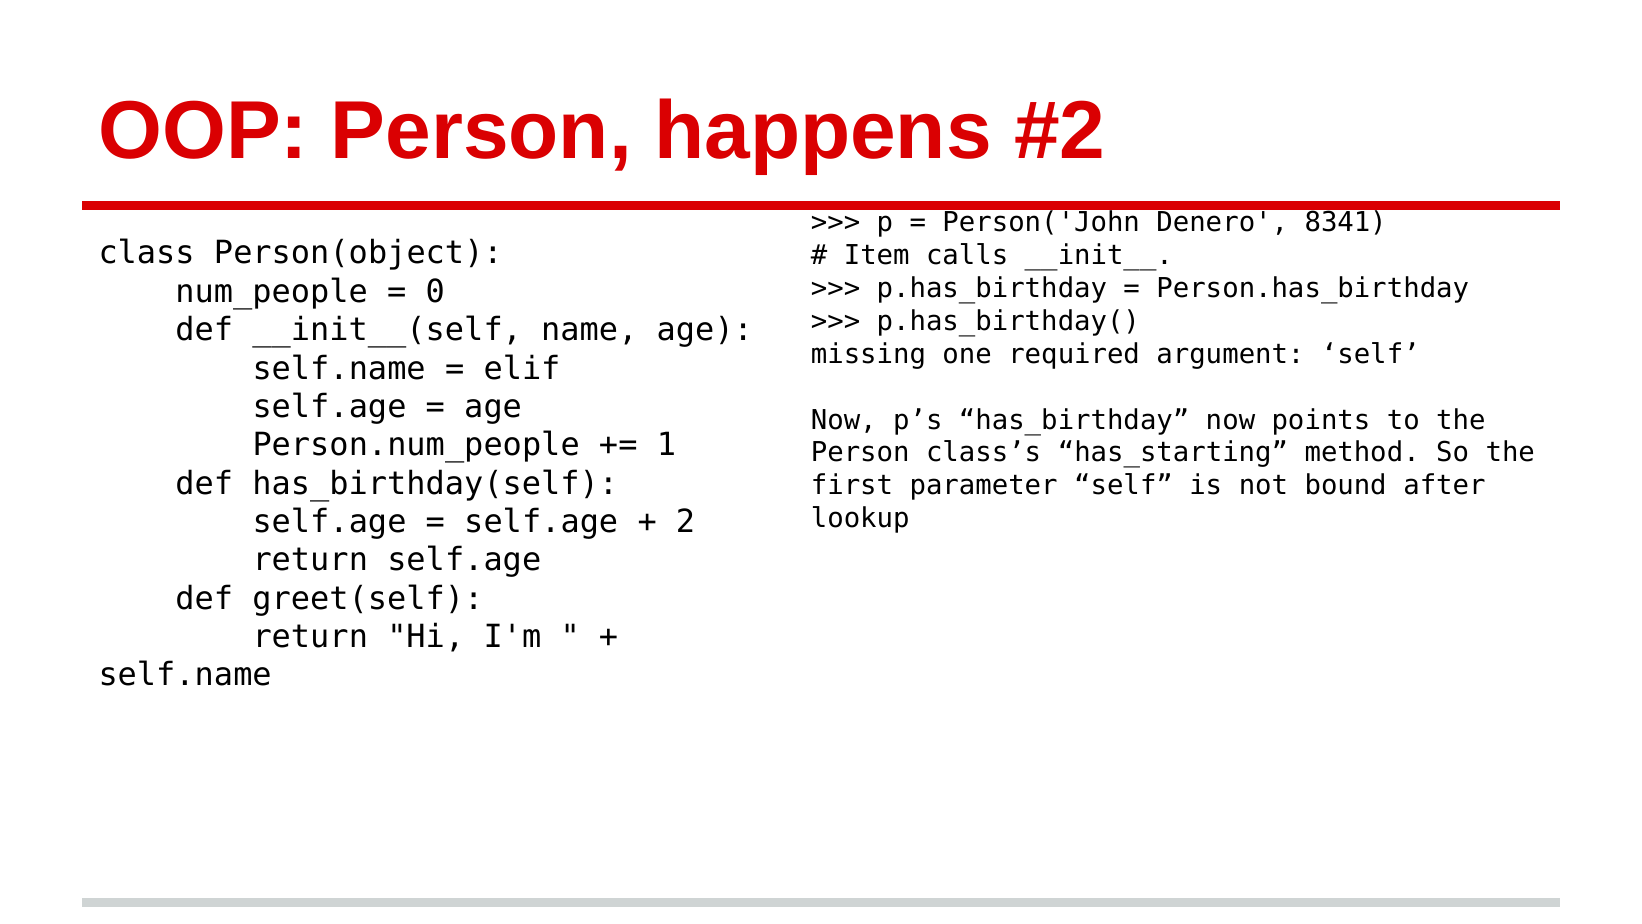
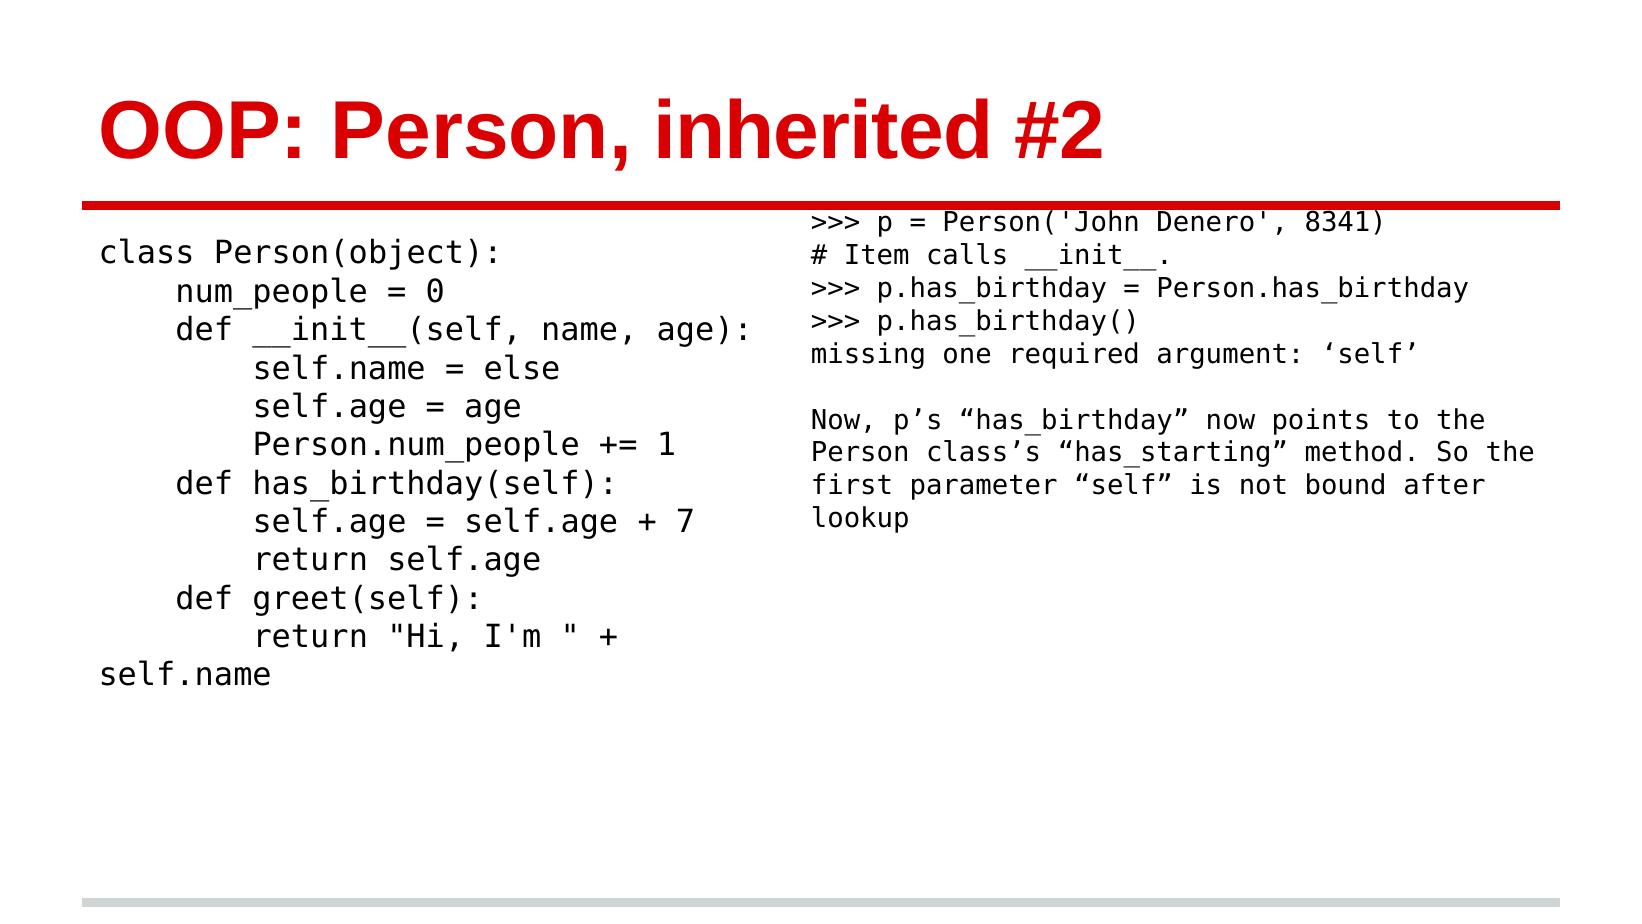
happens: happens -> inherited (823, 131)
elif: elif -> else (522, 368)
2: 2 -> 7 (686, 522)
